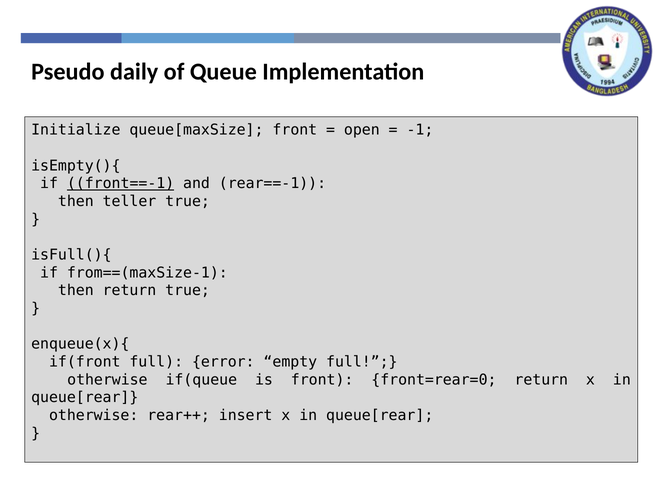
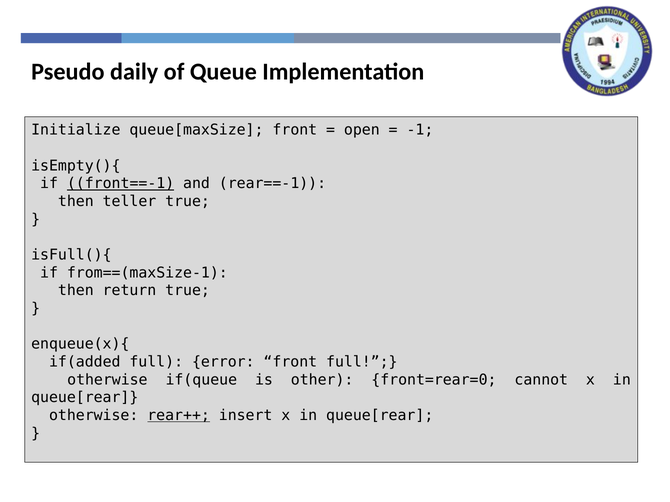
if(front: if(front -> if(added (85, 362)
error empty: empty -> front (290, 362)
is front: front -> other (322, 380)
front=rear=0 return: return -> cannot (541, 380)
rear++ underline: none -> present (179, 416)
